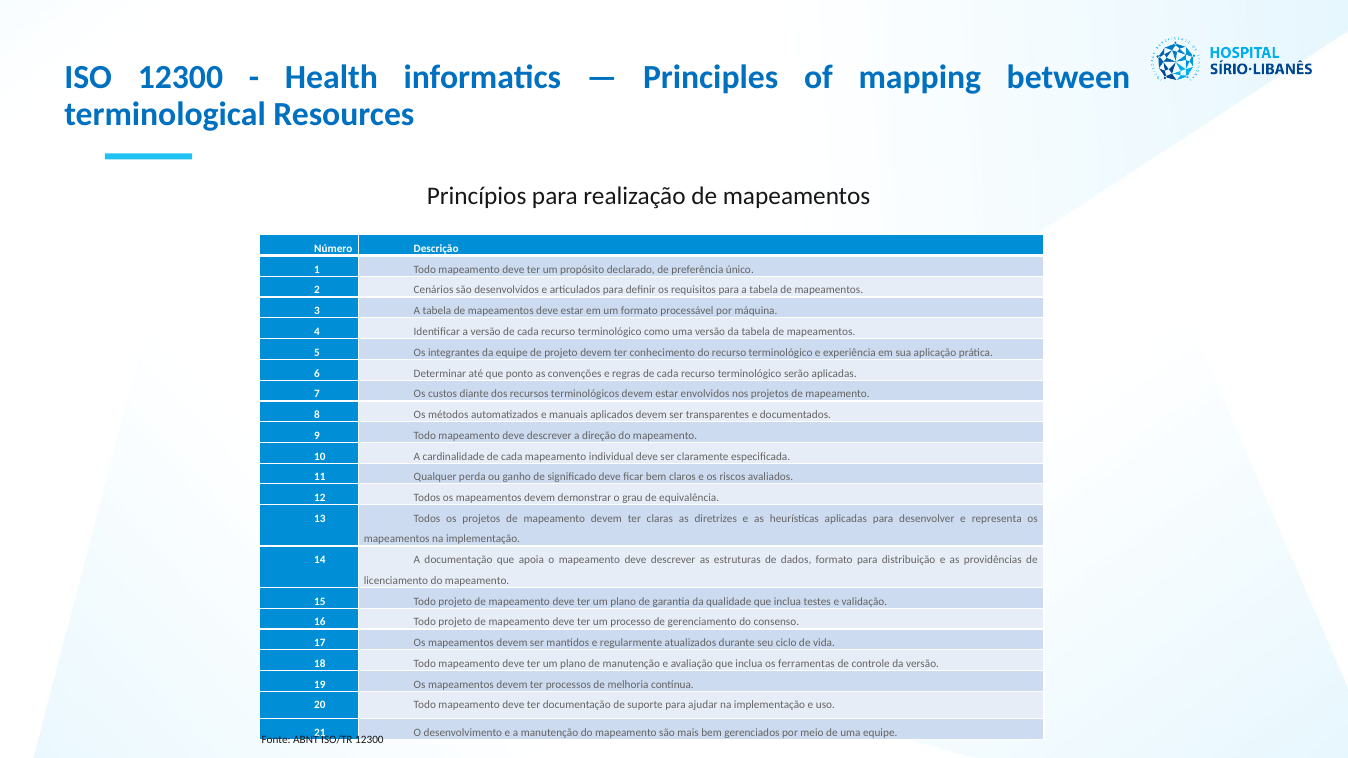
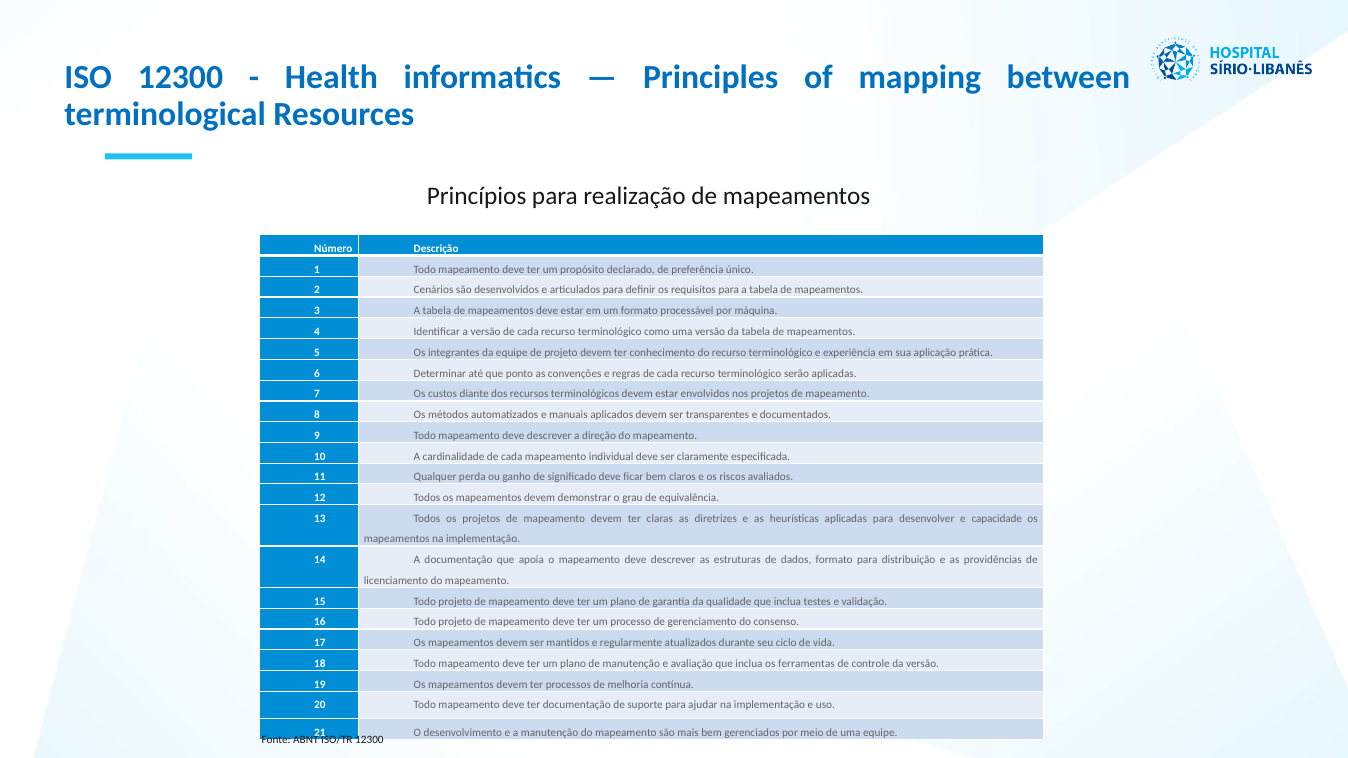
representa: representa -> capacidade (997, 519)
